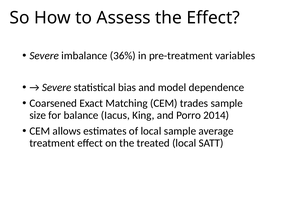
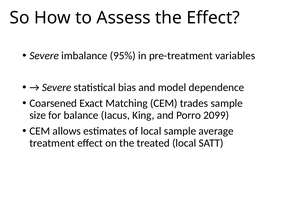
36%: 36% -> 95% (123, 56)
2014: 2014 -> 2099 (216, 115)
